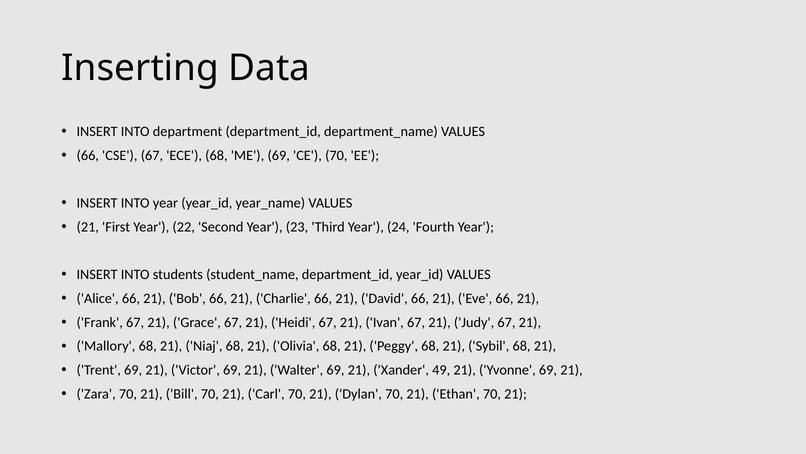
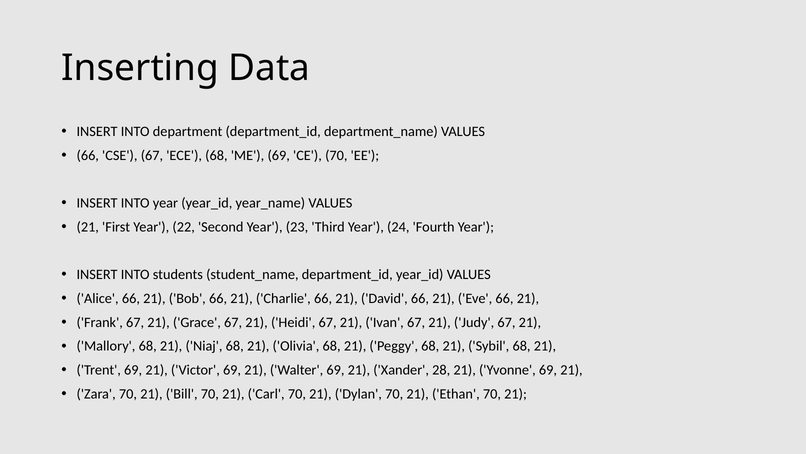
49: 49 -> 28 (441, 370)
